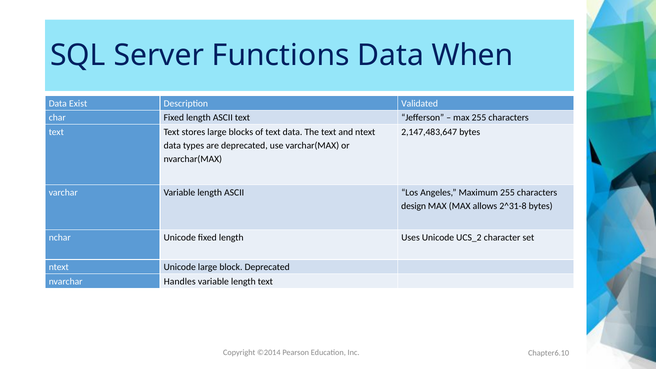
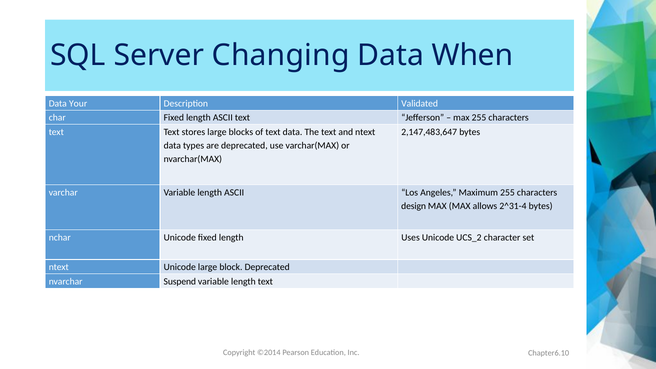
Functions: Functions -> Changing (281, 55)
Exist: Exist -> Your (78, 103)
2^31-8: 2^31-8 -> 2^31-4 (513, 206)
Handles: Handles -> Suspend (180, 282)
